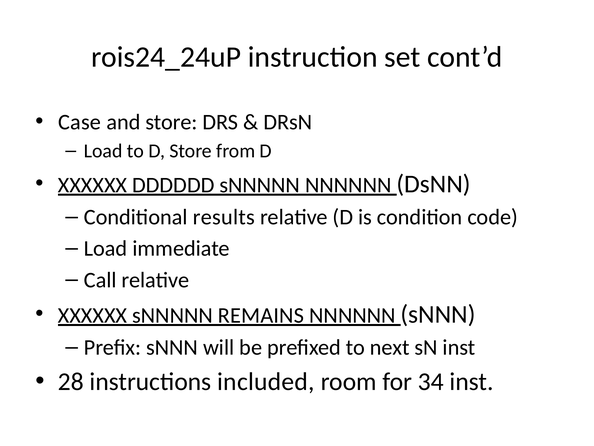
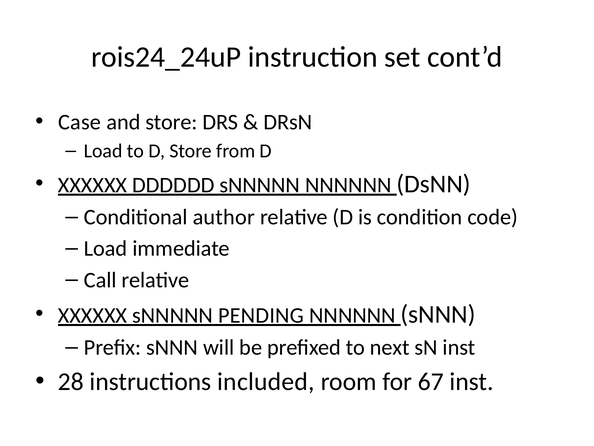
results: results -> author (224, 217)
REMAINS: REMAINS -> PENDING (261, 315)
34: 34 -> 67 (431, 381)
